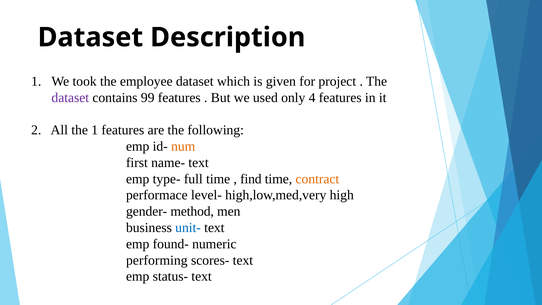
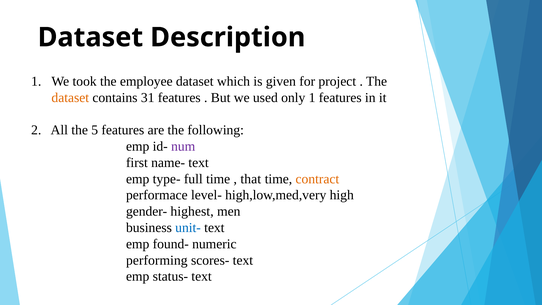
dataset colour: purple -> orange (70, 98)
99: 99 -> 31 (148, 98)
only 4: 4 -> 1 (312, 98)
the 1: 1 -> 5 (95, 130)
num colour: orange -> purple (183, 146)
find: find -> that (251, 179)
method: method -> highest (192, 211)
